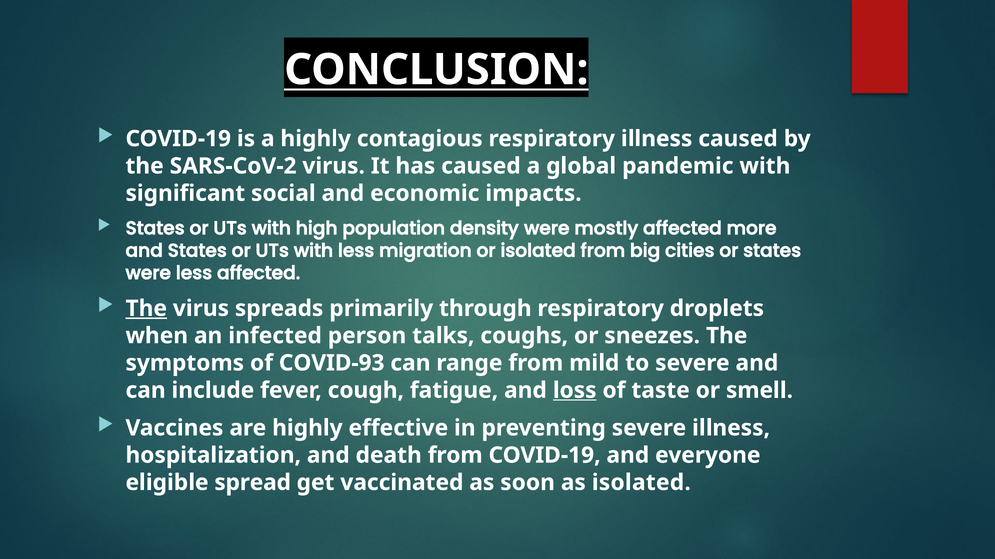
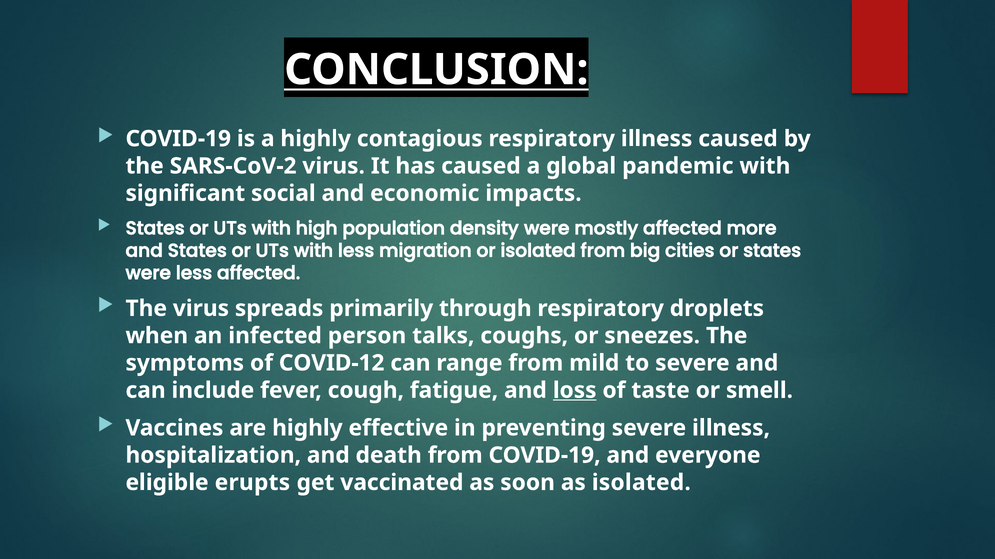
The underline: present -> none (146, 309)
COVID-93: COVID-93 -> COVID-12 (332, 363)
spread: spread -> erupts (252, 483)
